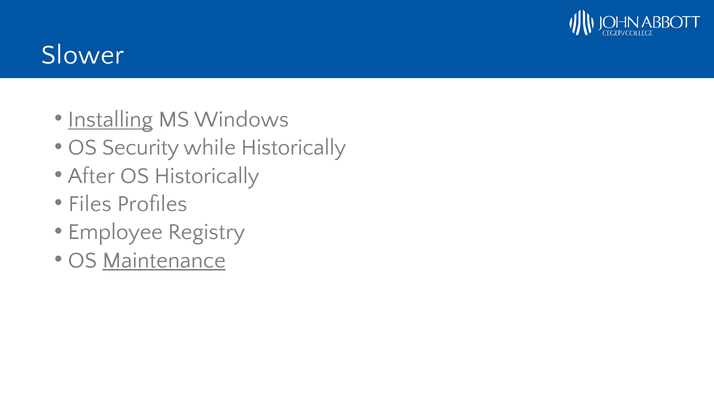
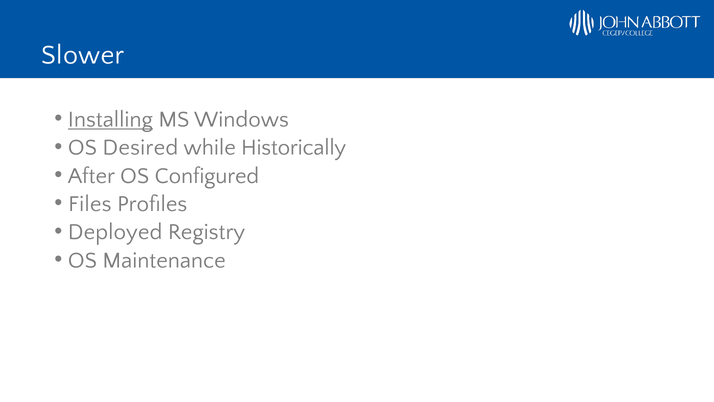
Security: Security -> Desired (140, 147)
OS Historically: Historically -> Configured (207, 176)
Employee: Employee -> Deployed (115, 232)
Maintenance underline: present -> none (164, 260)
